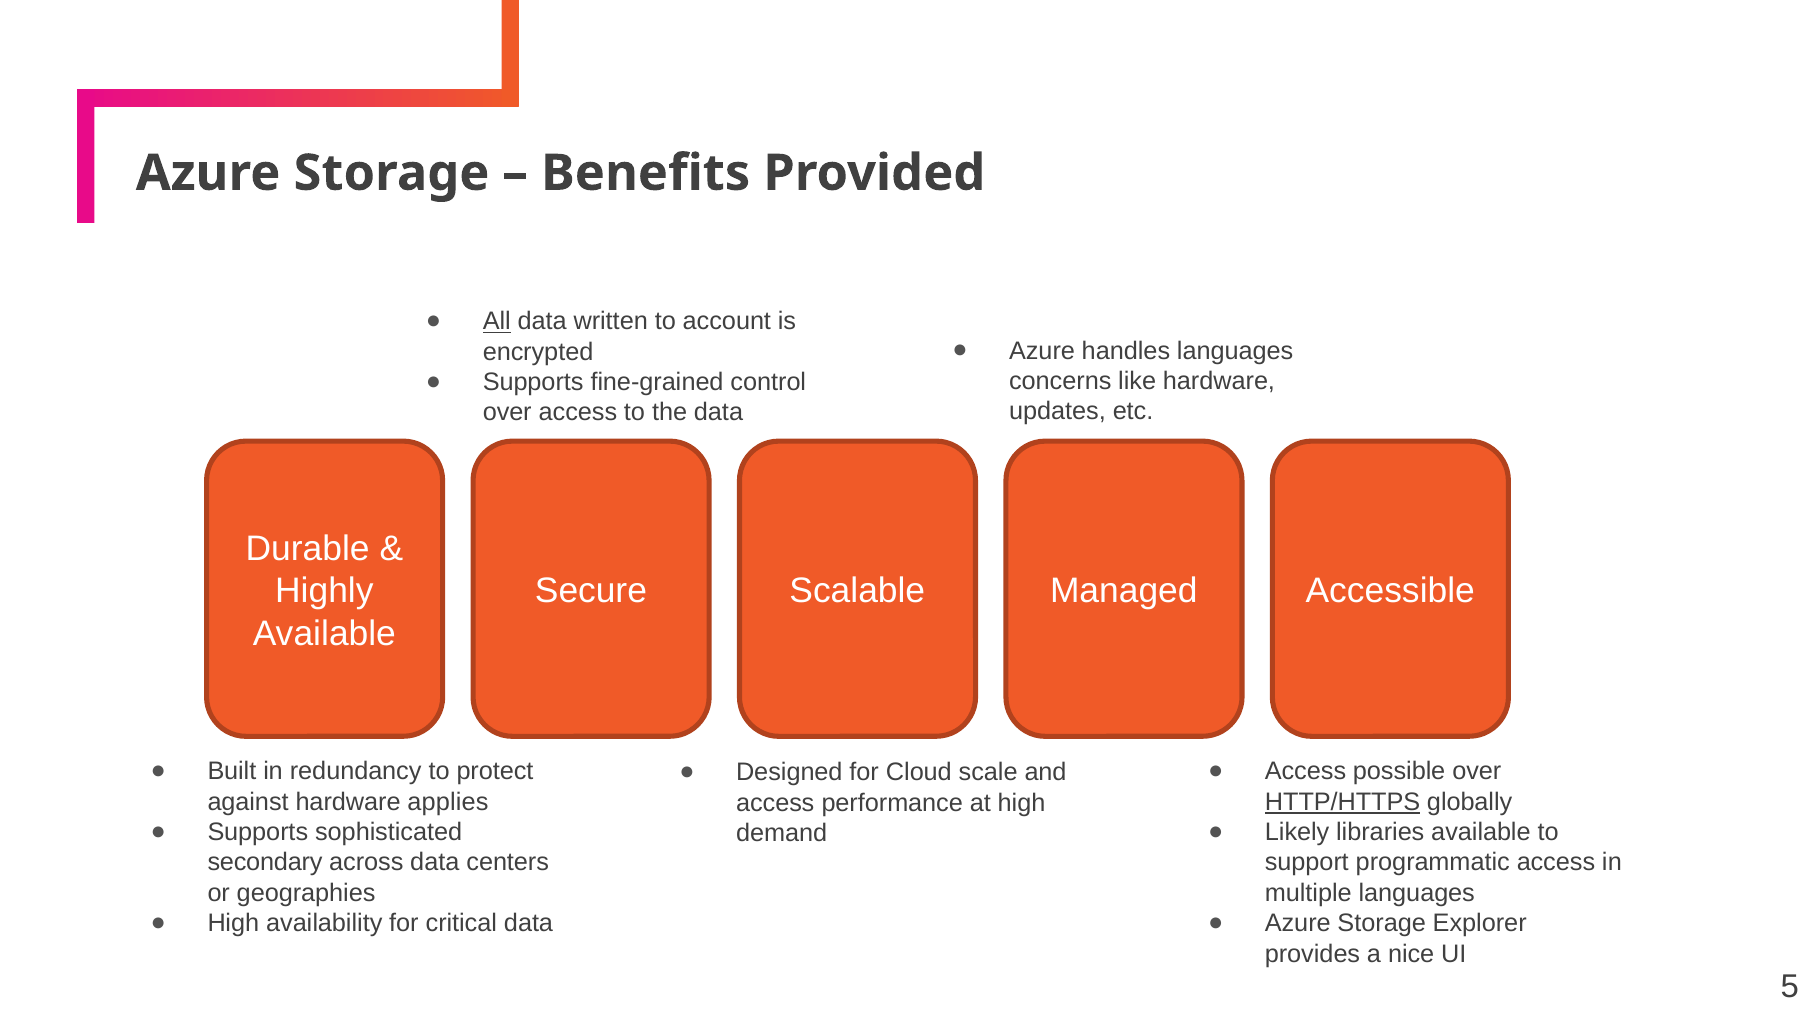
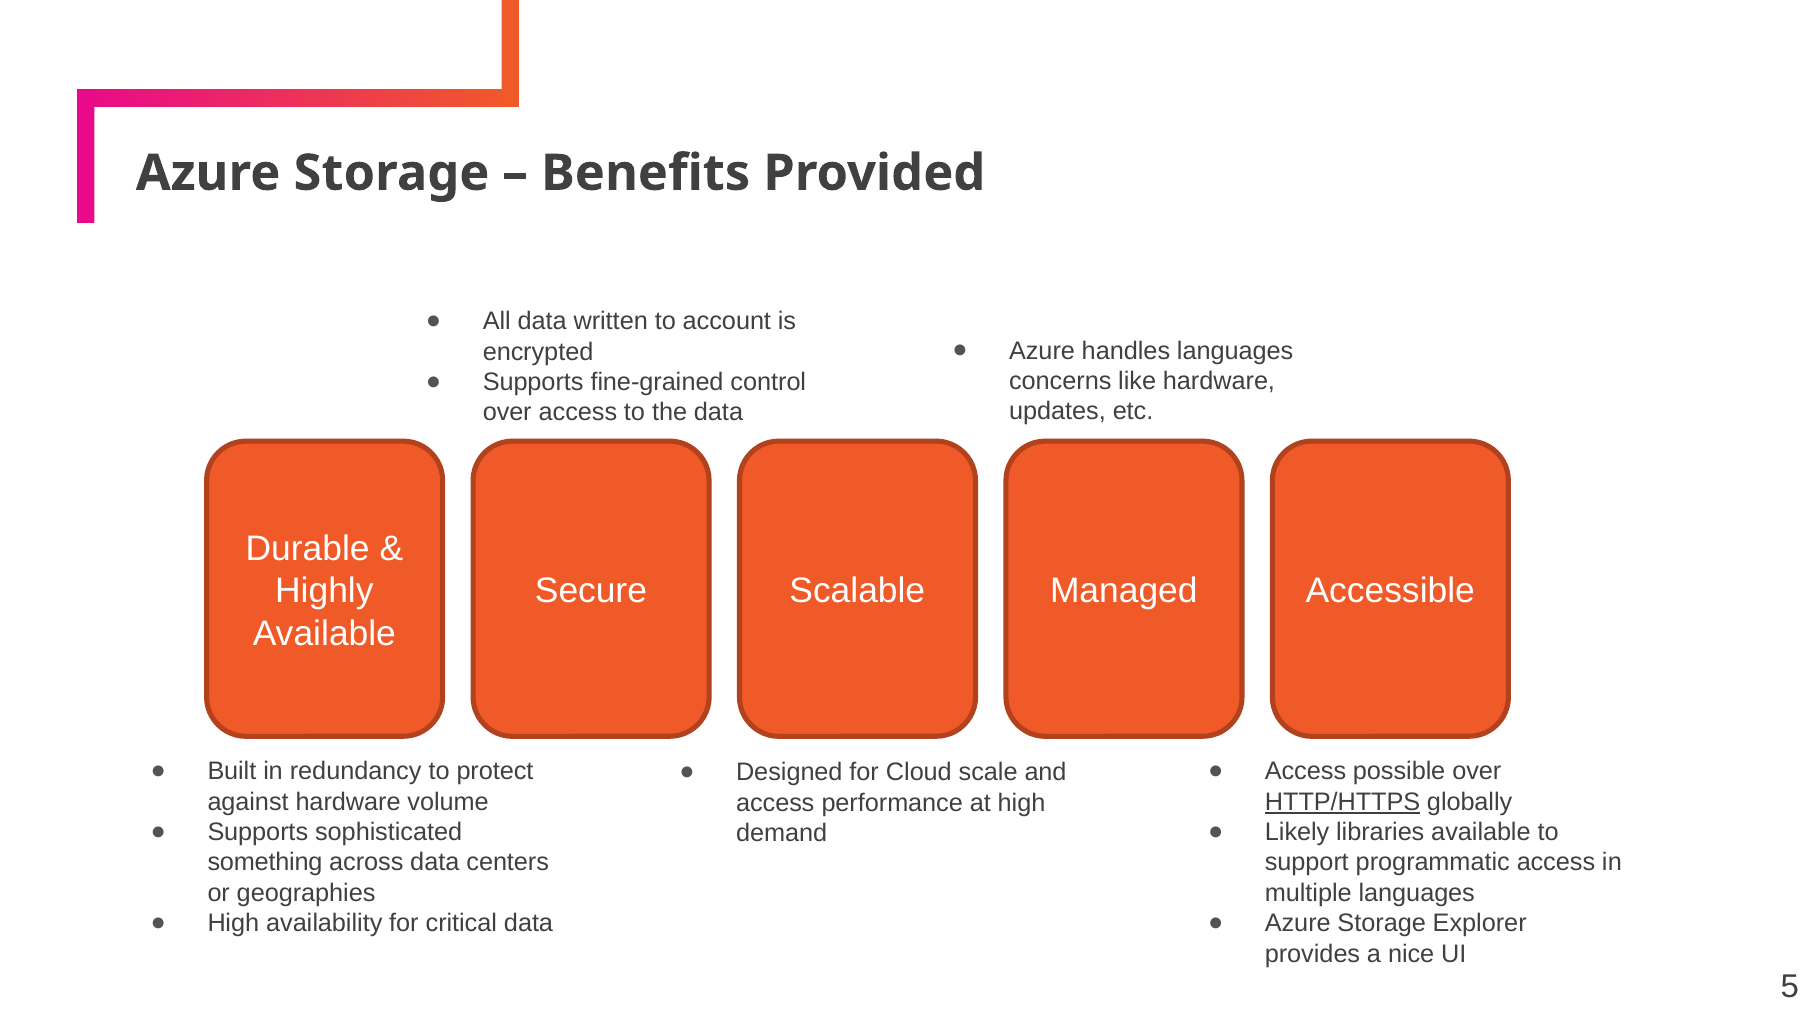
All underline: present -> none (497, 321)
applies: applies -> volume (448, 802)
secondary: secondary -> something (265, 862)
